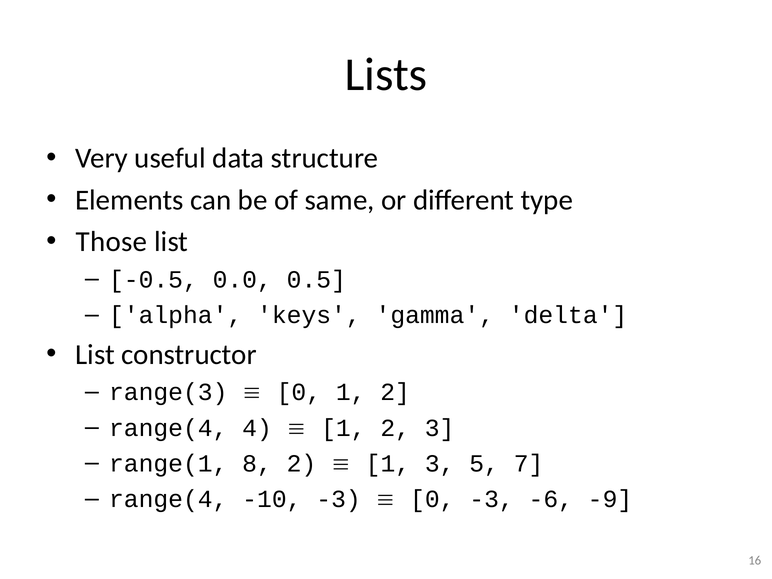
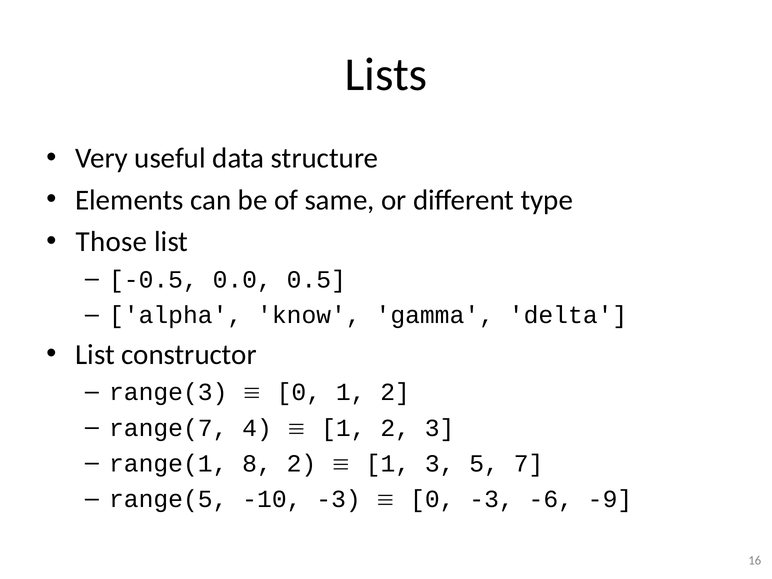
keys: keys -> know (309, 315)
range(4: range(4 -> range(7 (168, 428)
range(4: range(4 -> range(5 (168, 499)
